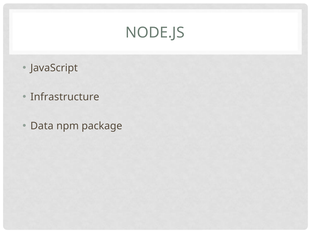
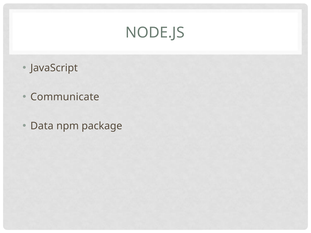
Infrastructure: Infrastructure -> Communicate (65, 97)
